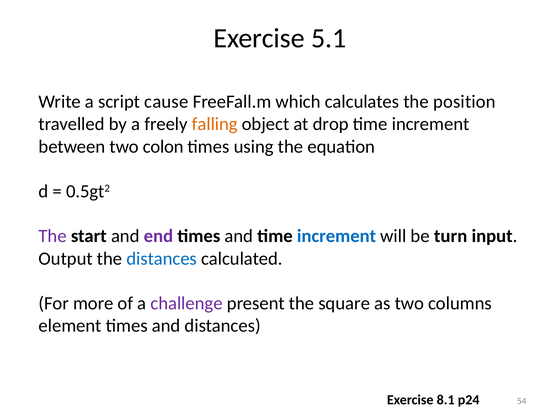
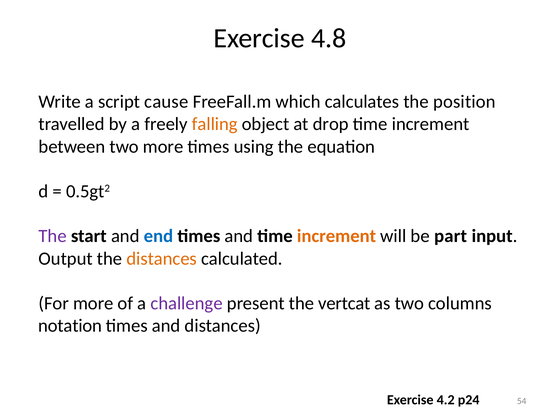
5.1: 5.1 -> 4.8 (329, 38)
two colon: colon -> more (163, 147)
end colour: purple -> blue (158, 236)
increment colour: blue -> orange (337, 236)
turn: turn -> part (451, 236)
distances colour: blue -> orange (162, 259)
square: square -> vertcat (344, 303)
element: element -> notation (70, 326)
8.1: 8.1 -> 4.2 (446, 400)
